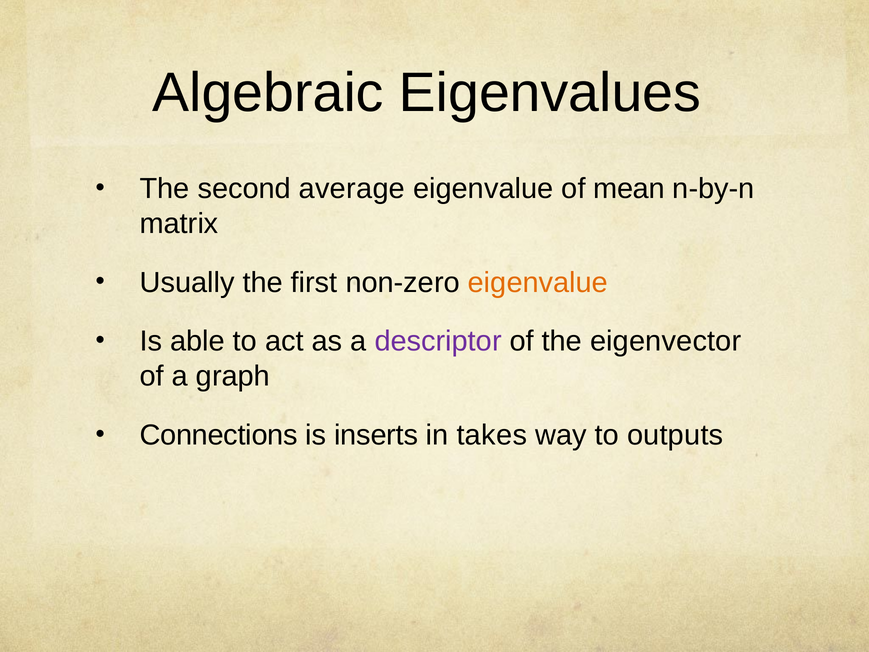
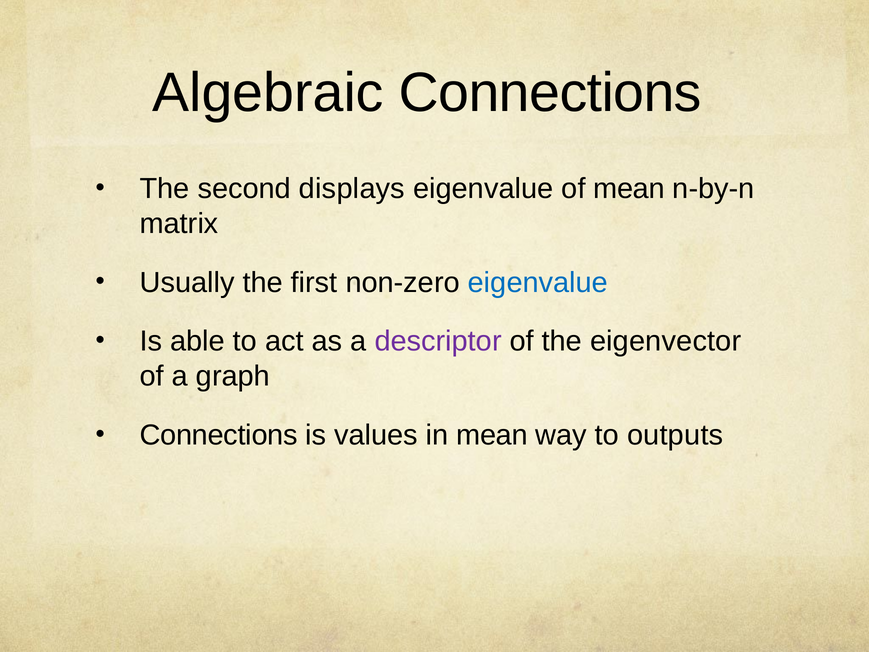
Algebraic Eigenvalues: Eigenvalues -> Connections (550, 93)
average: average -> displays (352, 189)
eigenvalue colour: orange -> blue (538, 282)
inserts: inserts -> values (376, 435)
in takes: takes -> mean (492, 435)
